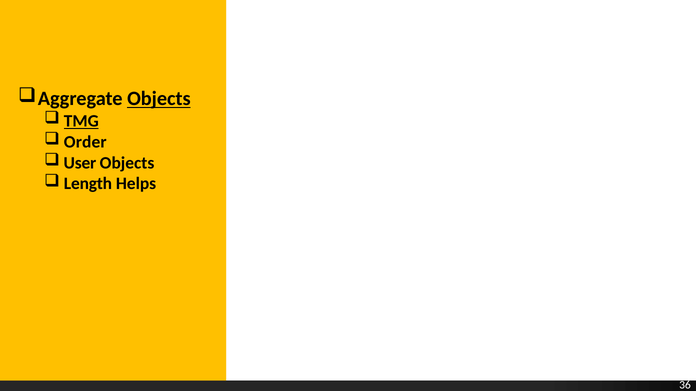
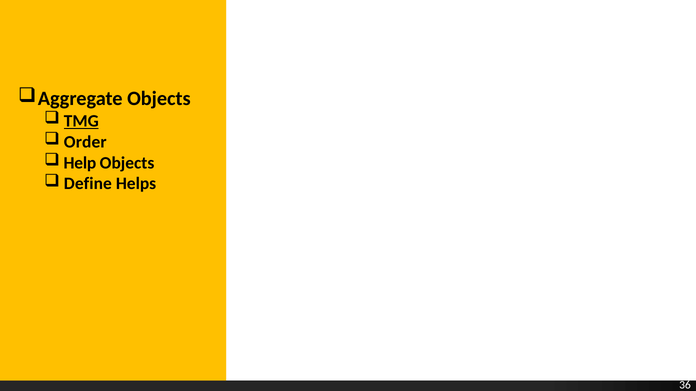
Objects underline: present -> none (159, 99)
User: User -> Help (80, 163)
Length: Length -> Define (88, 184)
